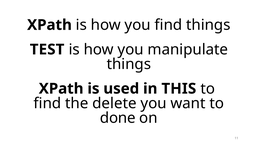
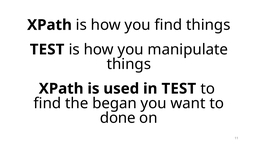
in THIS: THIS -> TEST (179, 89)
delete: delete -> began (114, 103)
